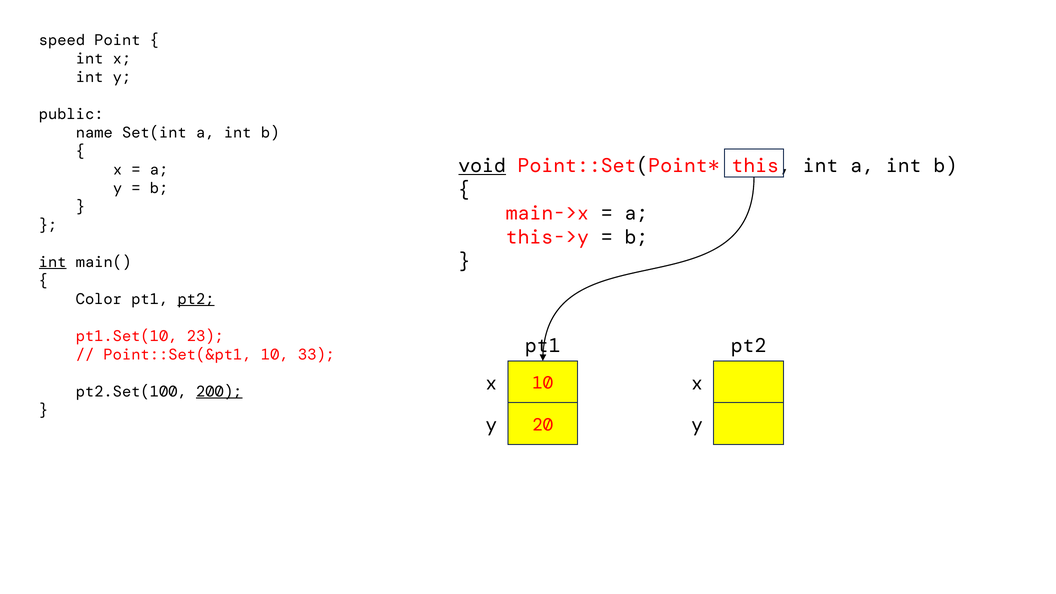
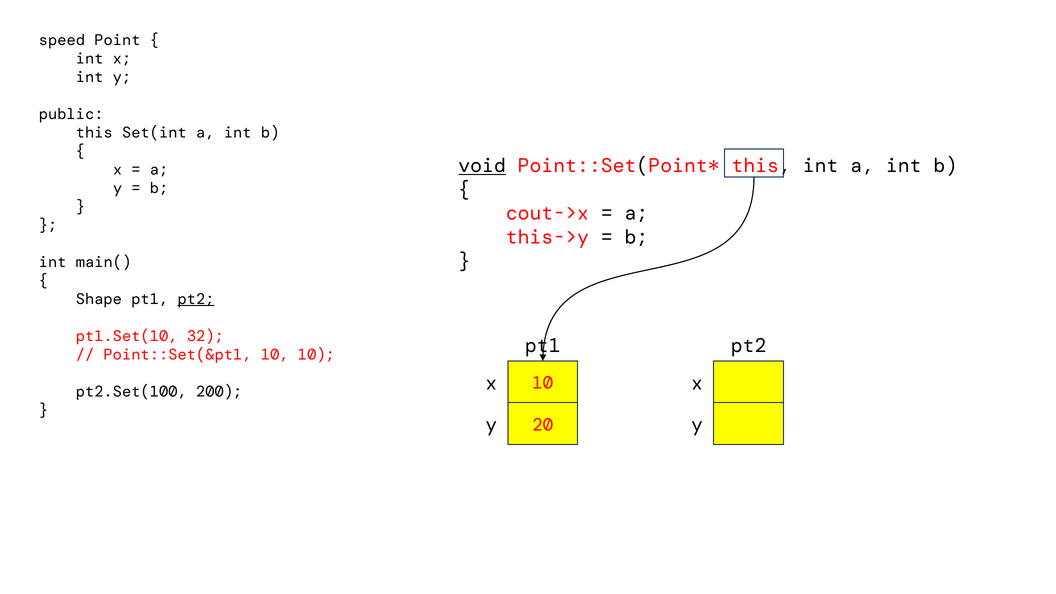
name: name -> this (94, 133)
main->x: main->x -> cout->x (547, 213)
int underline: present -> none (53, 262)
Color: Color -> Shape (99, 299)
23: 23 -> 32 (205, 336)
10 33: 33 -> 10 (316, 354)
200 underline: present -> none (219, 391)
